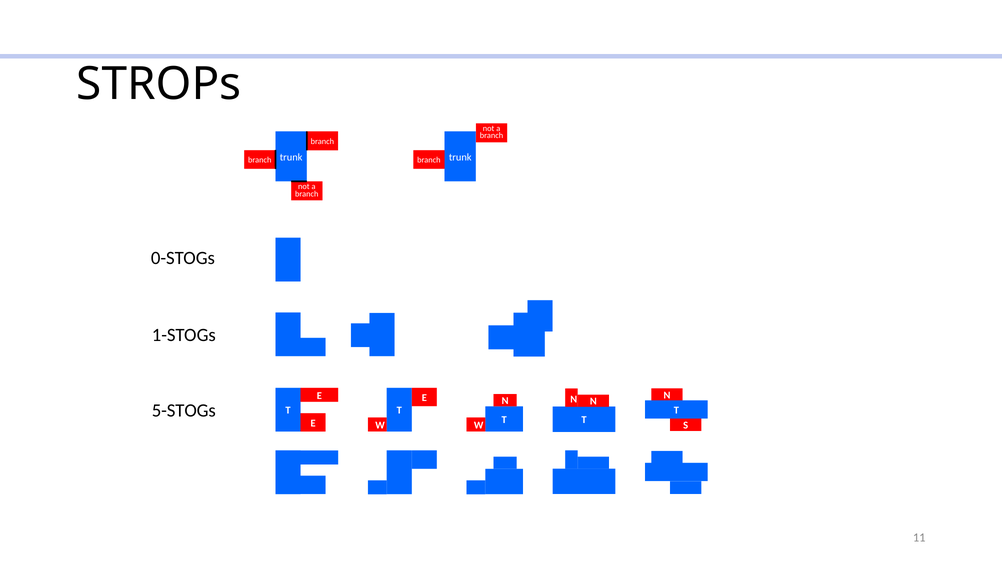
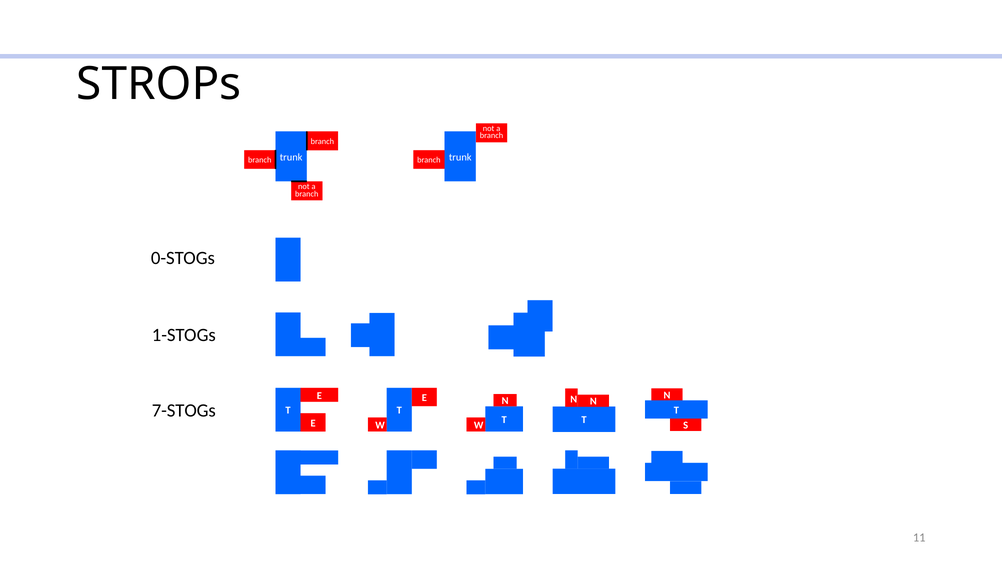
5-STOGs: 5-STOGs -> 7-STOGs (184, 411)
